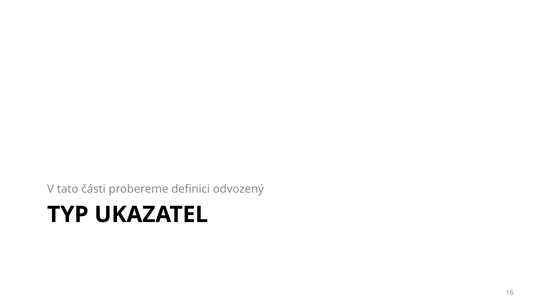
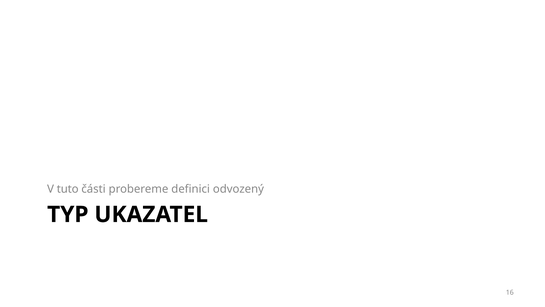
tato: tato -> tuto (68, 189)
